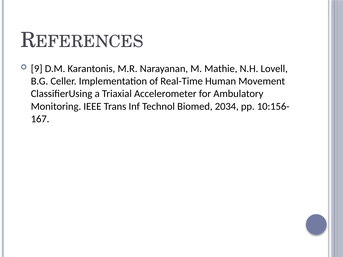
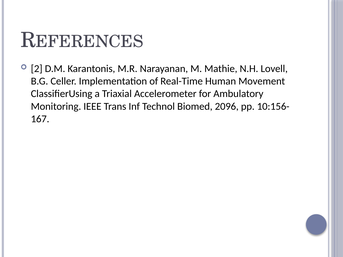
9: 9 -> 2 (37, 69)
2034: 2034 -> 2096 (227, 106)
